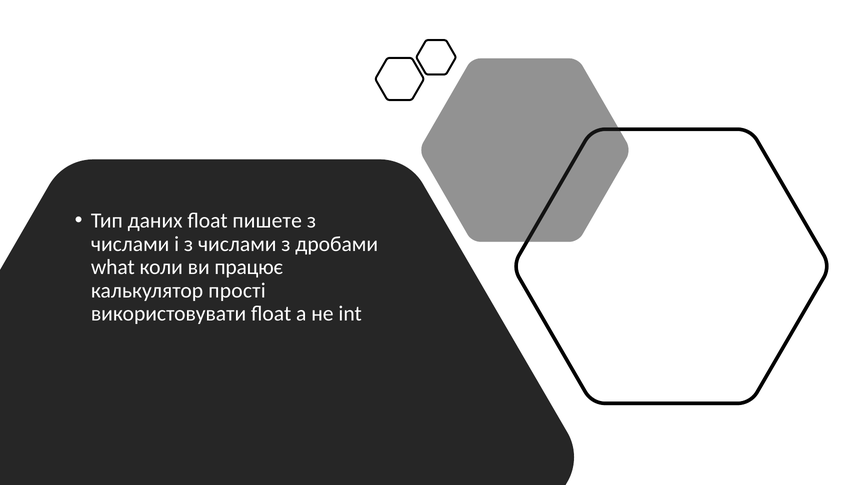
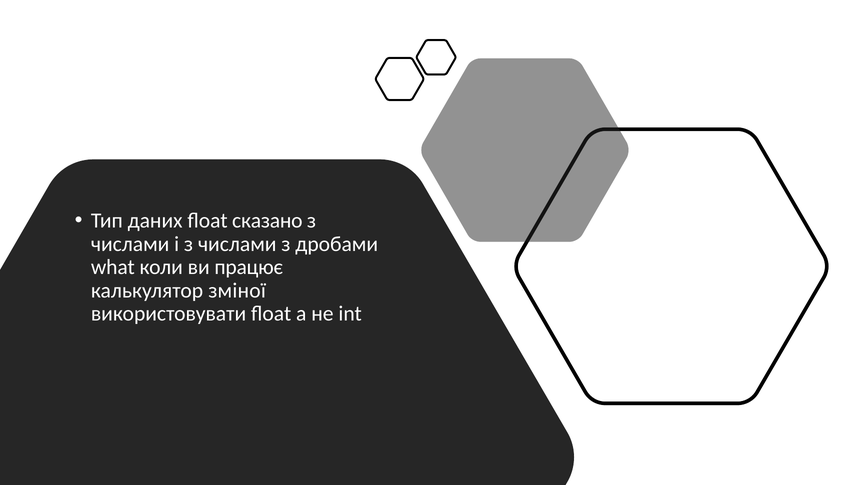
пишете: пишете -> сказано (267, 221)
прості: прості -> зміної (237, 291)
